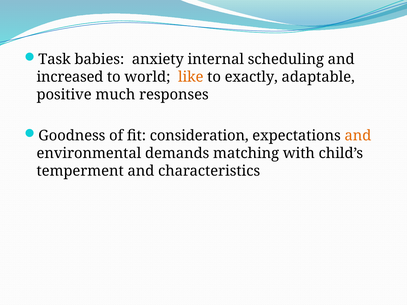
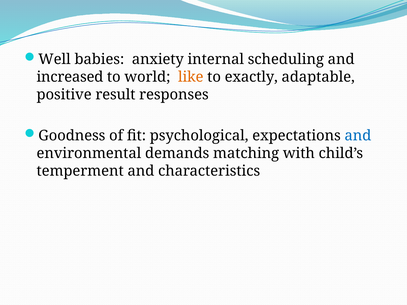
Task: Task -> Well (54, 60)
much: much -> result (115, 95)
consideration: consideration -> psychological (199, 136)
and colour: orange -> blue (358, 136)
